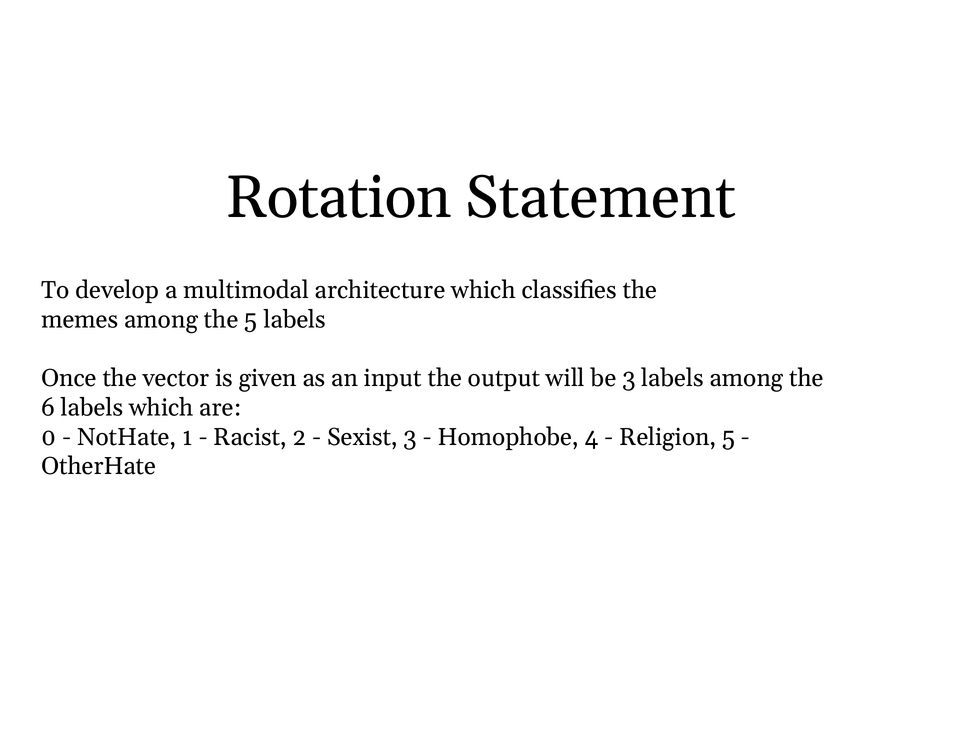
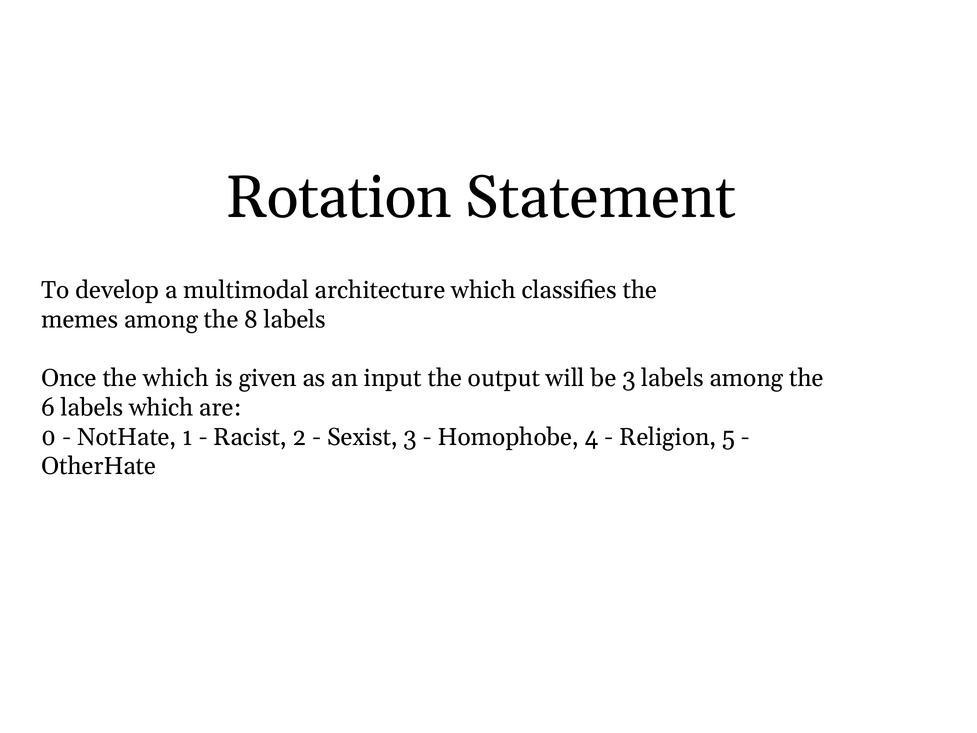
the 5: 5 -> 8 (251, 320)
the vector: vector -> which (176, 378)
